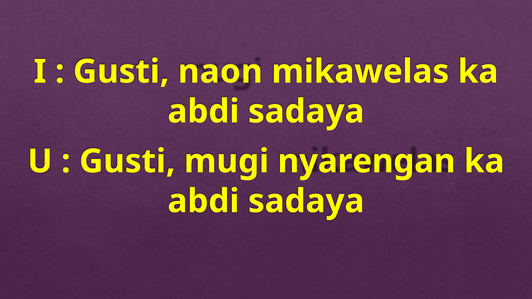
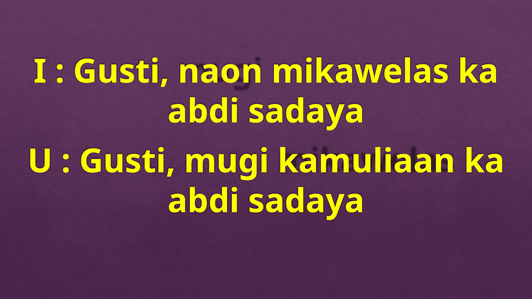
nyarengan: nyarengan -> kamuliaan (366, 161)
